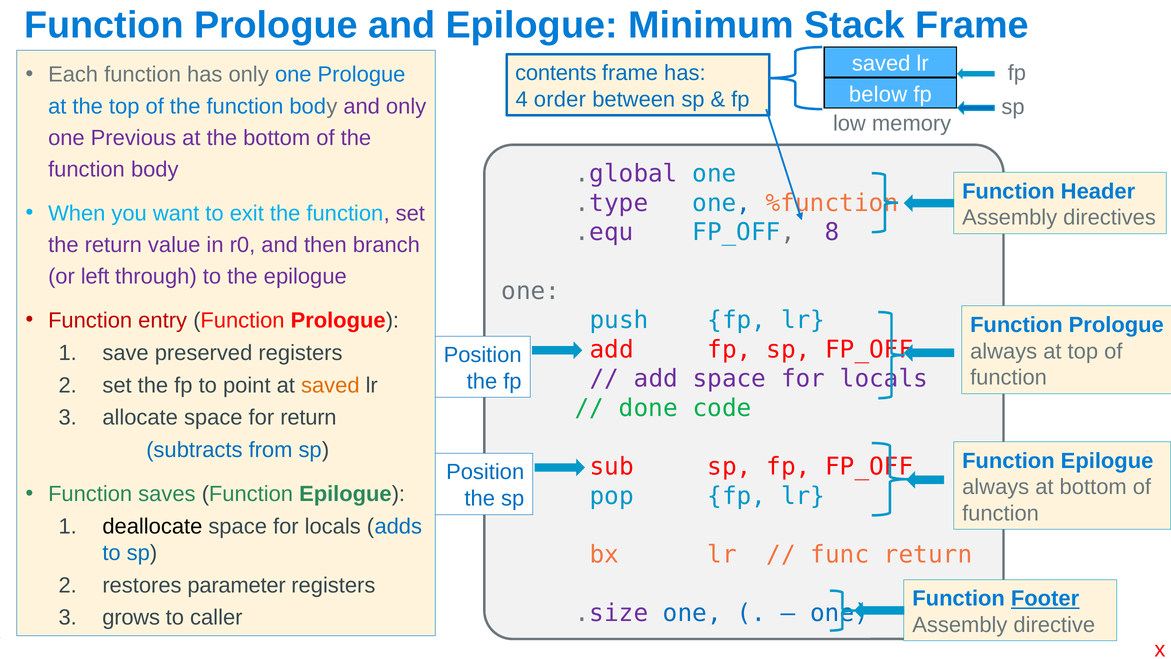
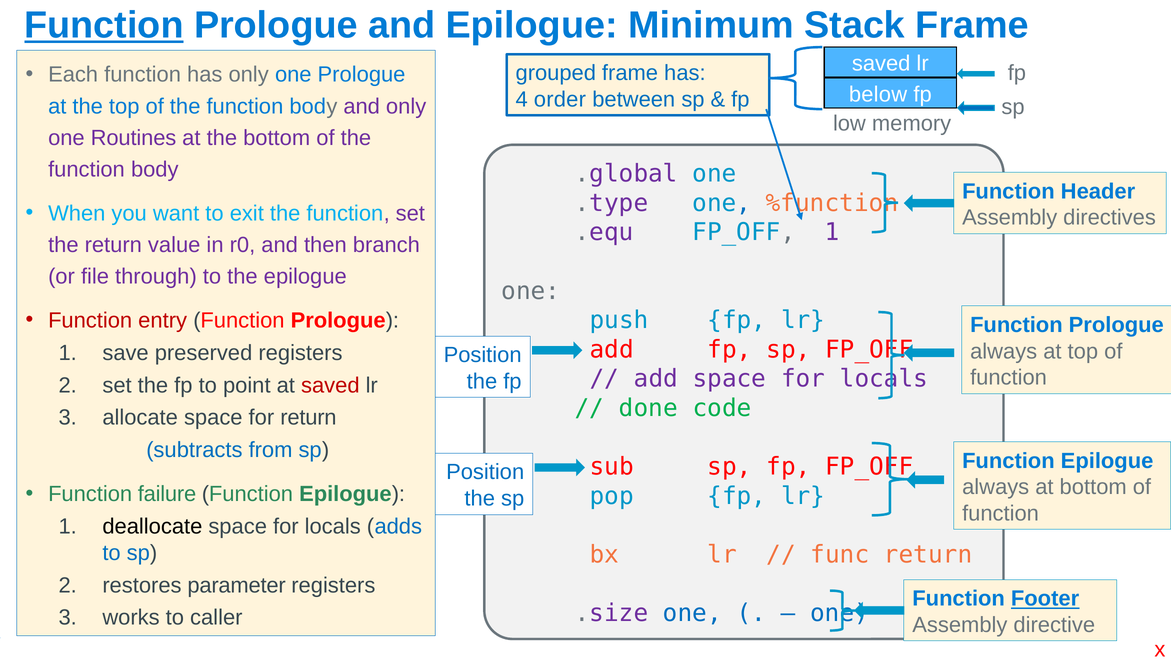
Function underline: none -> present (104, 25)
contents: contents -> grouped (556, 73)
Previous: Previous -> Routines (134, 138)
FP_OFF 8: 8 -> 1 (832, 232)
left: left -> file (95, 276)
saved colour: orange -> red (330, 385)
saves: saves -> failure (167, 494)
grows: grows -> works (131, 617)
